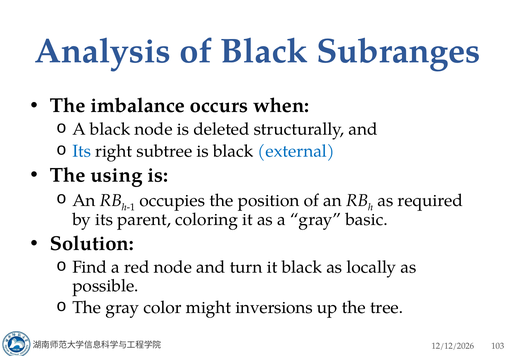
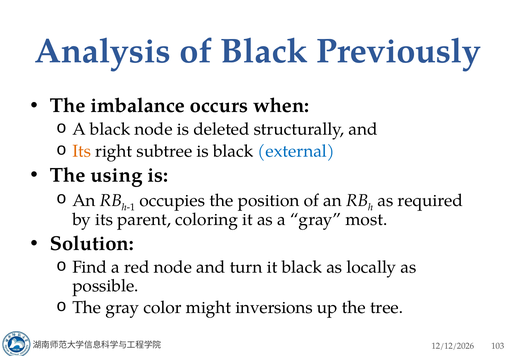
Subranges: Subranges -> Previously (399, 51)
Its colour: blue -> orange (82, 151)
basic: basic -> most (366, 220)
